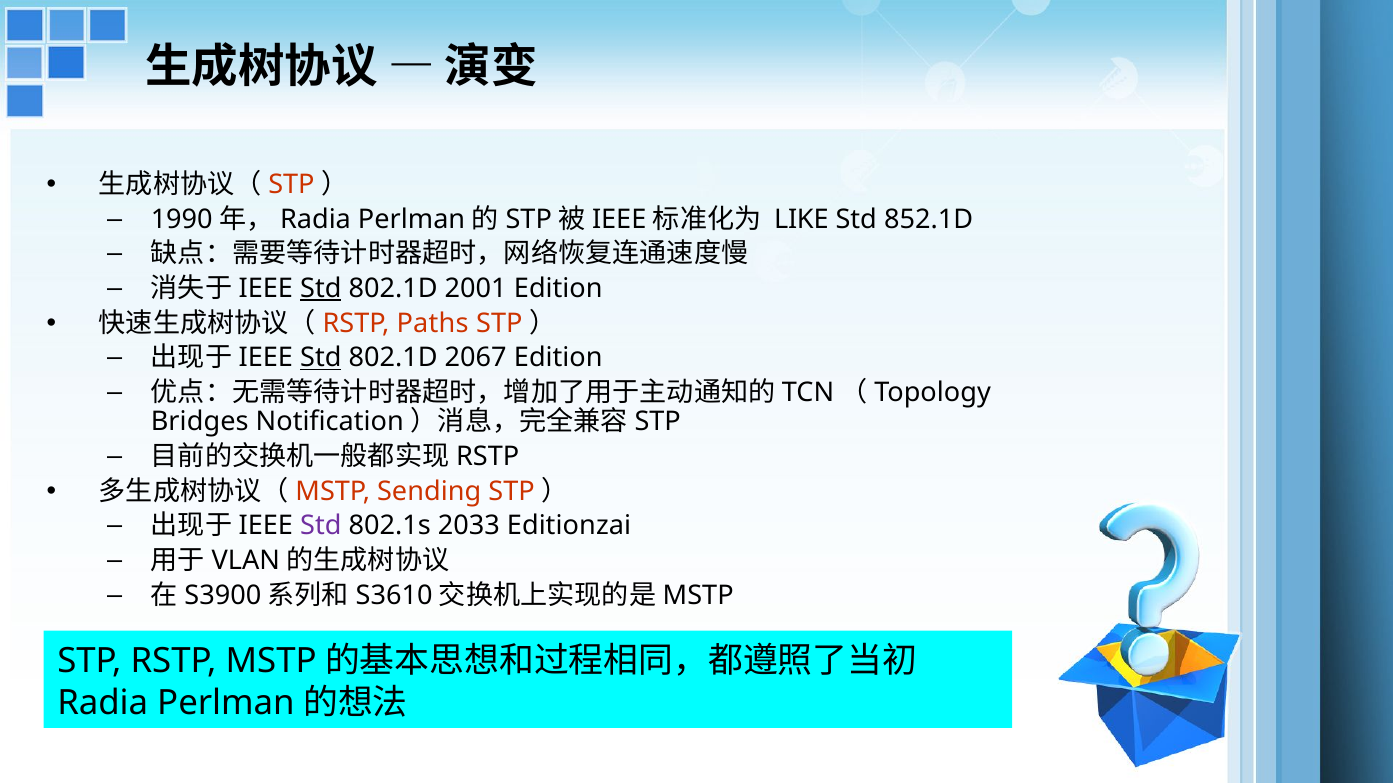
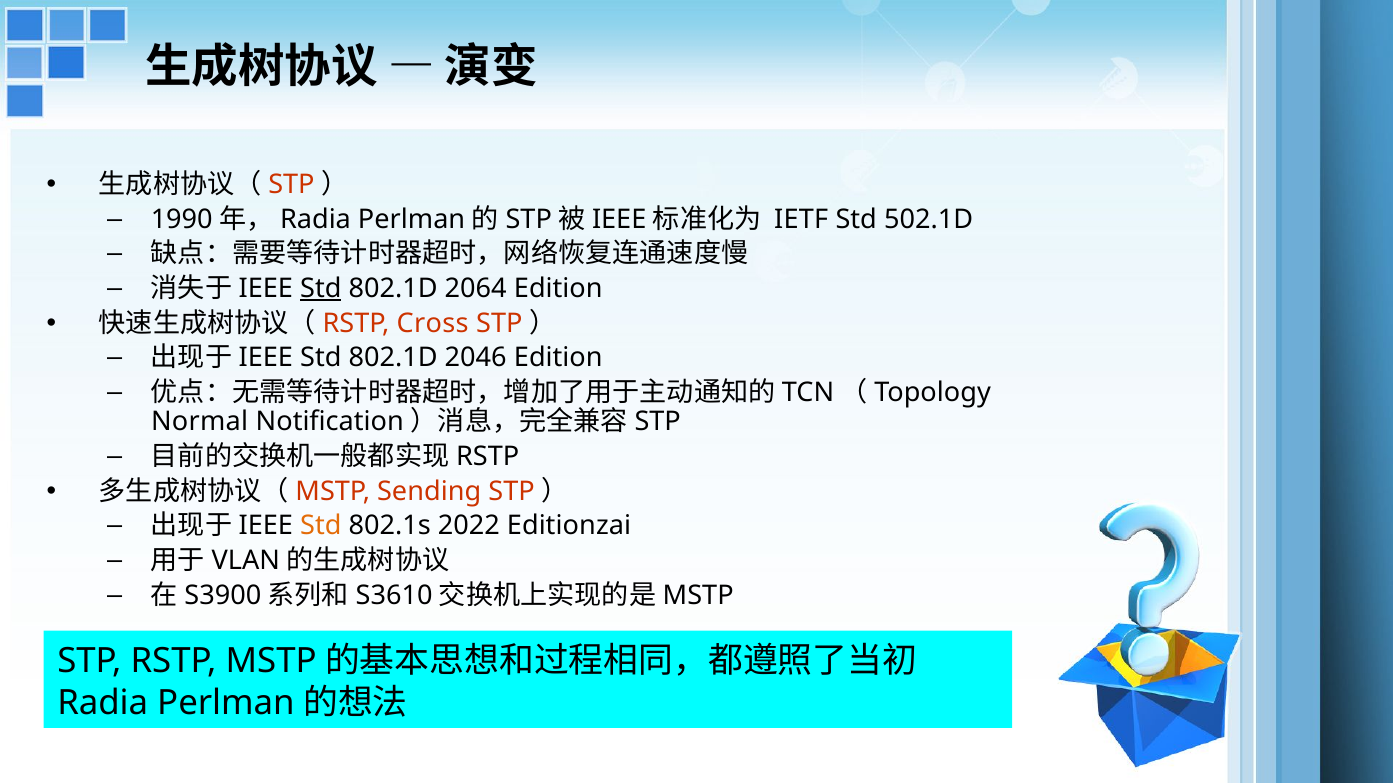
LIKE: LIKE -> IETF (801, 219)
852.1D: 852.1D -> 502.1D (929, 219)
2001: 2001 -> 2064 (476, 289)
Paths: Paths -> Cross (433, 324)
Std underline: present -> none (321, 358)
2067: 2067 -> 2046 (476, 358)
Bridges: Bridges -> Normal (200, 422)
Std colour: purple -> orange (321, 526)
2033: 2033 -> 2022 (469, 526)
